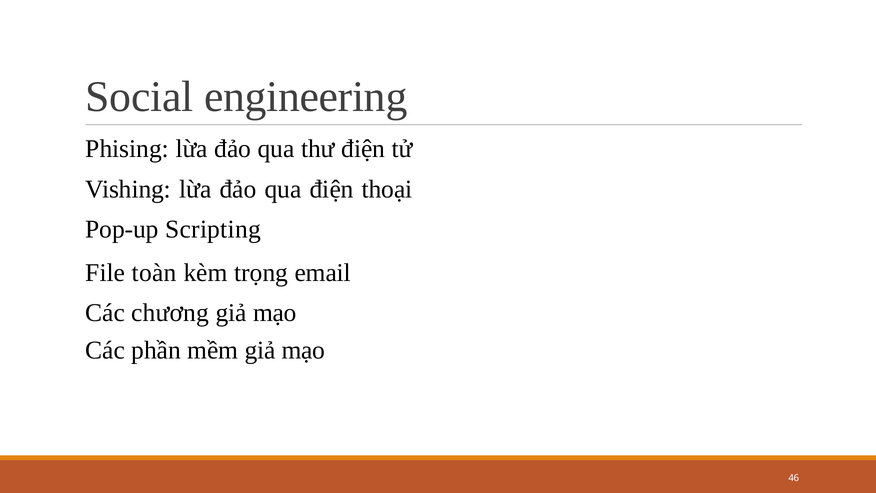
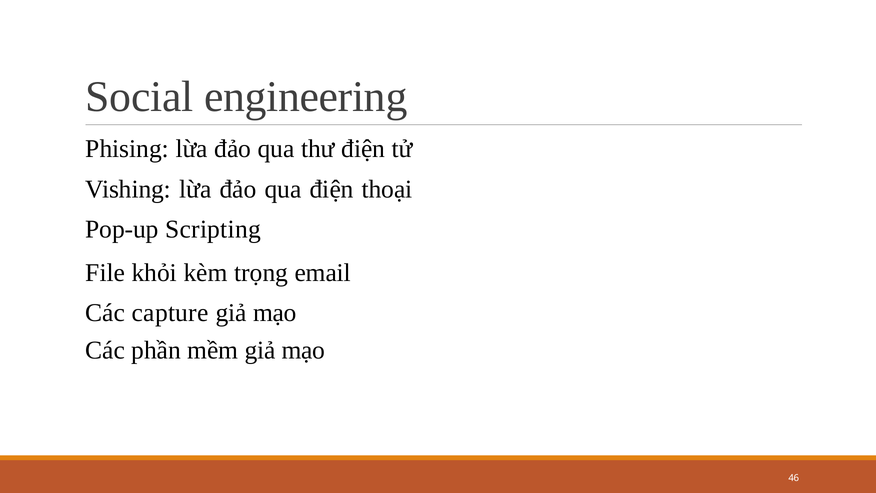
toàn: toàn -> khỏi (154, 272)
chương: chương -> capture (170, 313)
